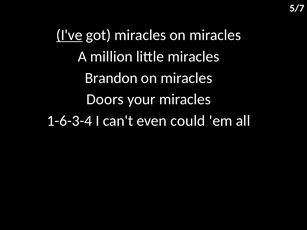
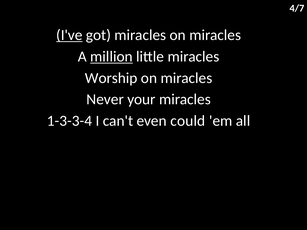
5/7: 5/7 -> 4/7 (297, 8)
million underline: none -> present (111, 57)
Brandon: Brandon -> Worship (111, 78)
Doors: Doors -> Never (105, 100)
1-6-3-4: 1-6-3-4 -> 1-3-3-4 (69, 121)
